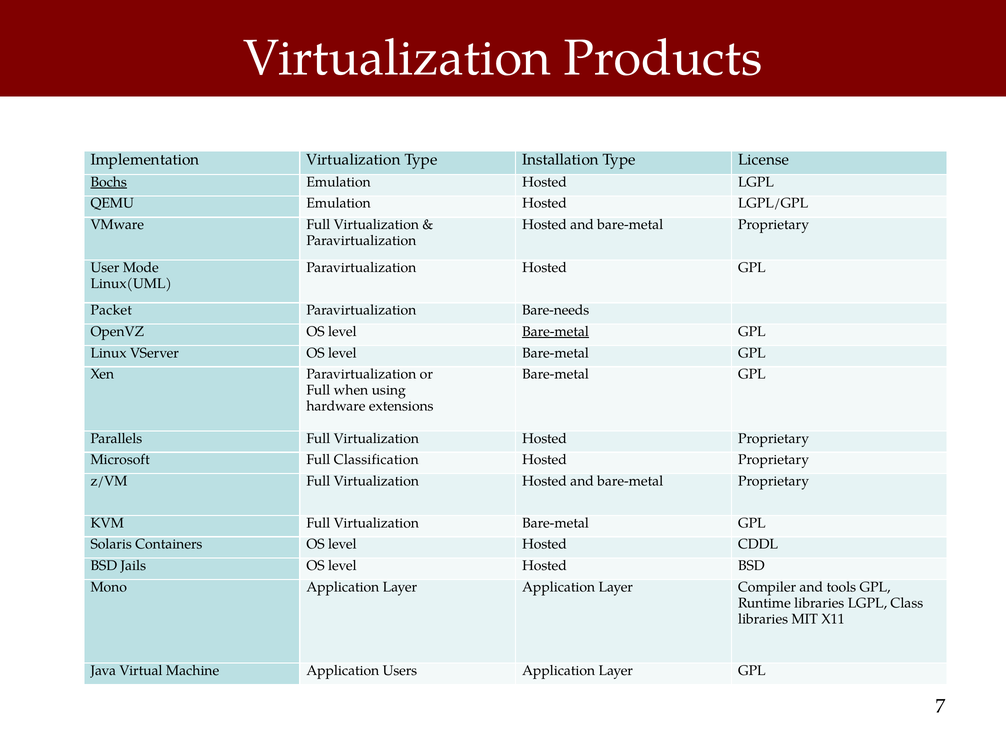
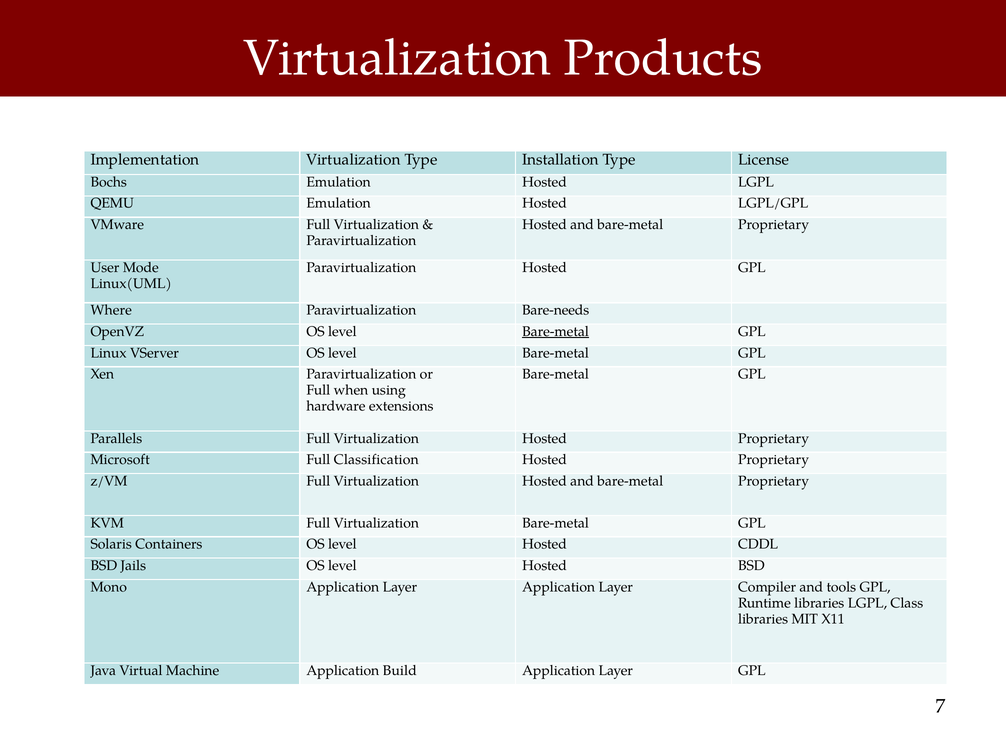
Bochs underline: present -> none (109, 182)
Packet: Packet -> Where (111, 310)
Users: Users -> Build (400, 670)
